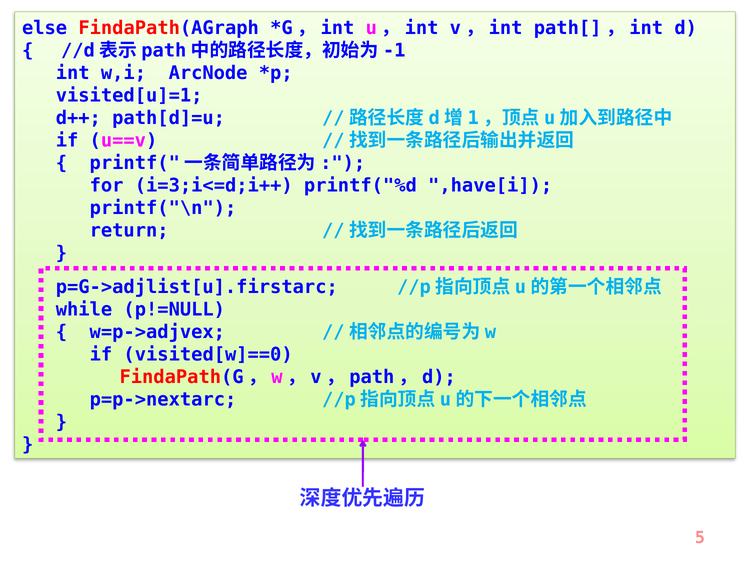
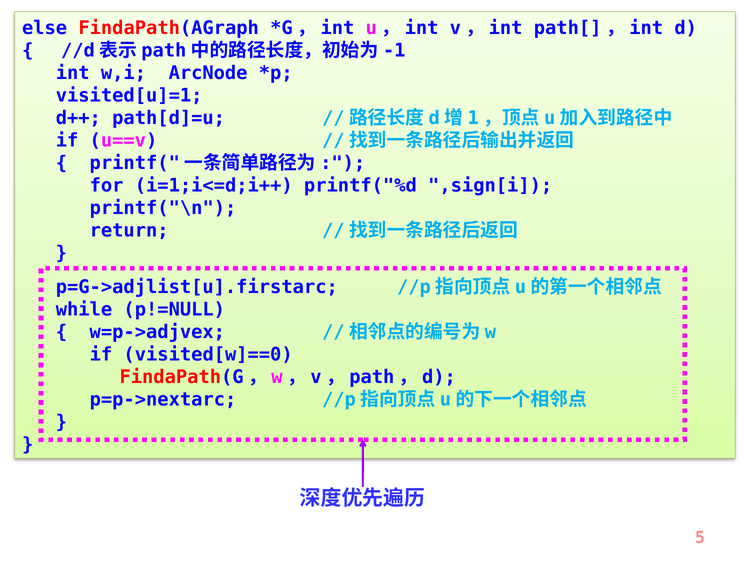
i=3;i<=d;i++: i=3;i<=d;i++ -> i=1;i<=d;i++ (214, 185)
,have[i: ,have[i -> ,sign[i (490, 185)
